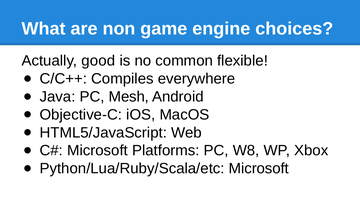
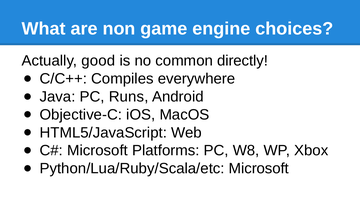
flexible: flexible -> directly (243, 61)
Mesh: Mesh -> Runs (129, 97)
